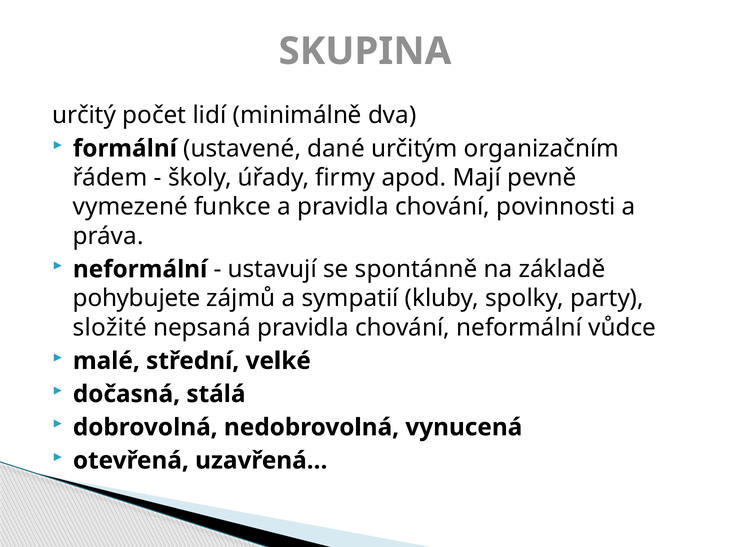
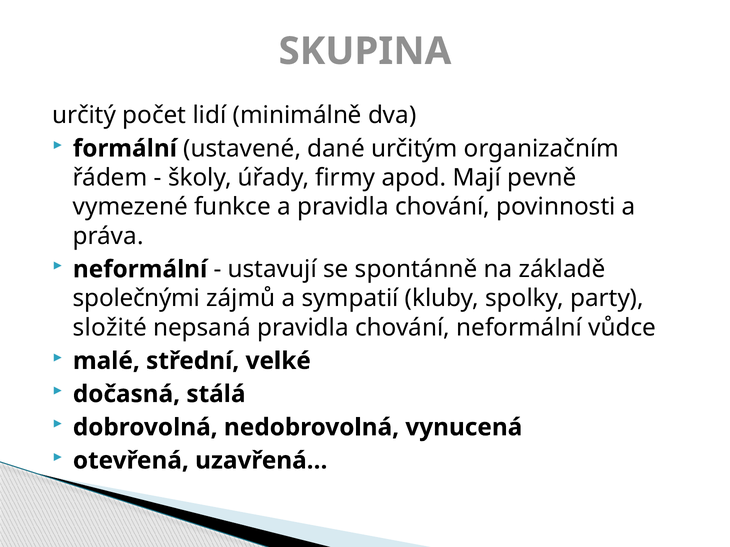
pohybujete: pohybujete -> společnými (137, 299)
